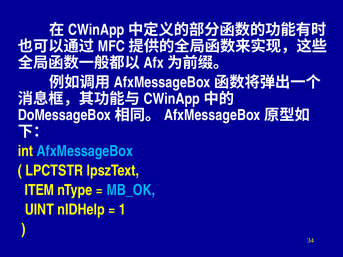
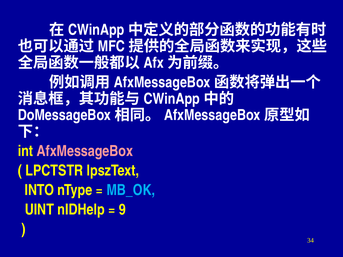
AfxMessageBox colour: light blue -> pink (85, 151)
ITEM: ITEM -> INTO (39, 190)
1: 1 -> 9 (122, 210)
